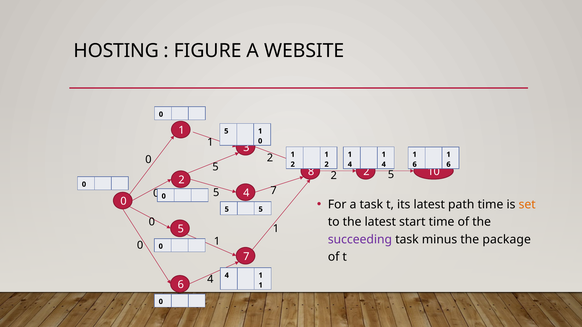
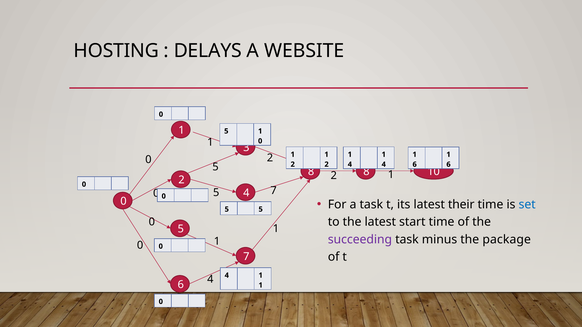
FIGURE: FIGURE -> DELAYS (208, 51)
8 2: 2 -> 8 (366, 172)
5: 5 -> 1 (391, 175)
path: path -> their (461, 205)
set colour: orange -> blue (527, 205)
